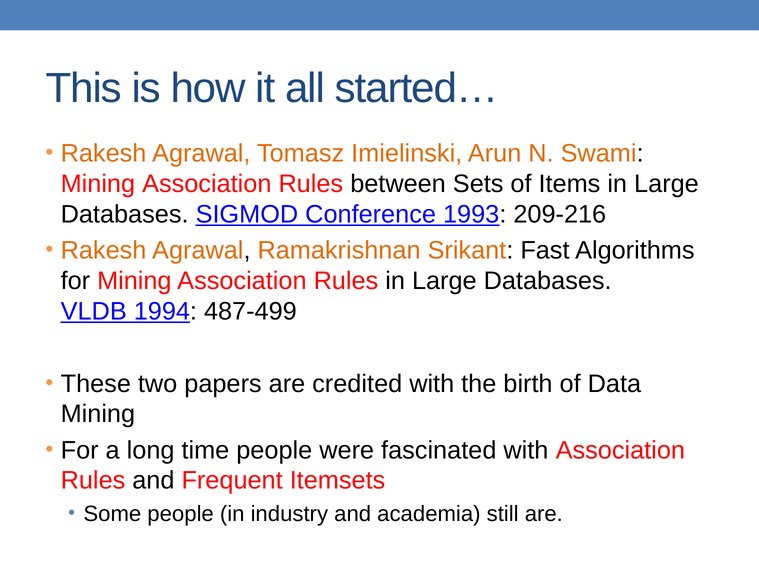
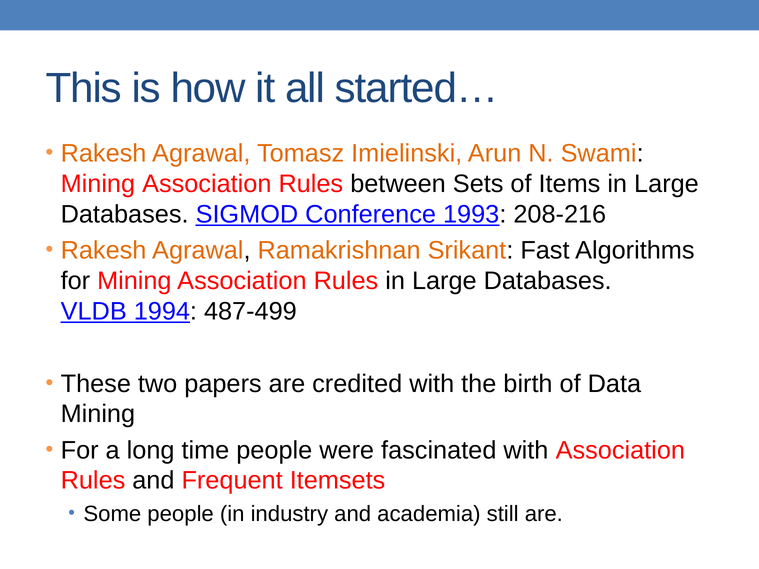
209-216: 209-216 -> 208-216 (560, 214)
